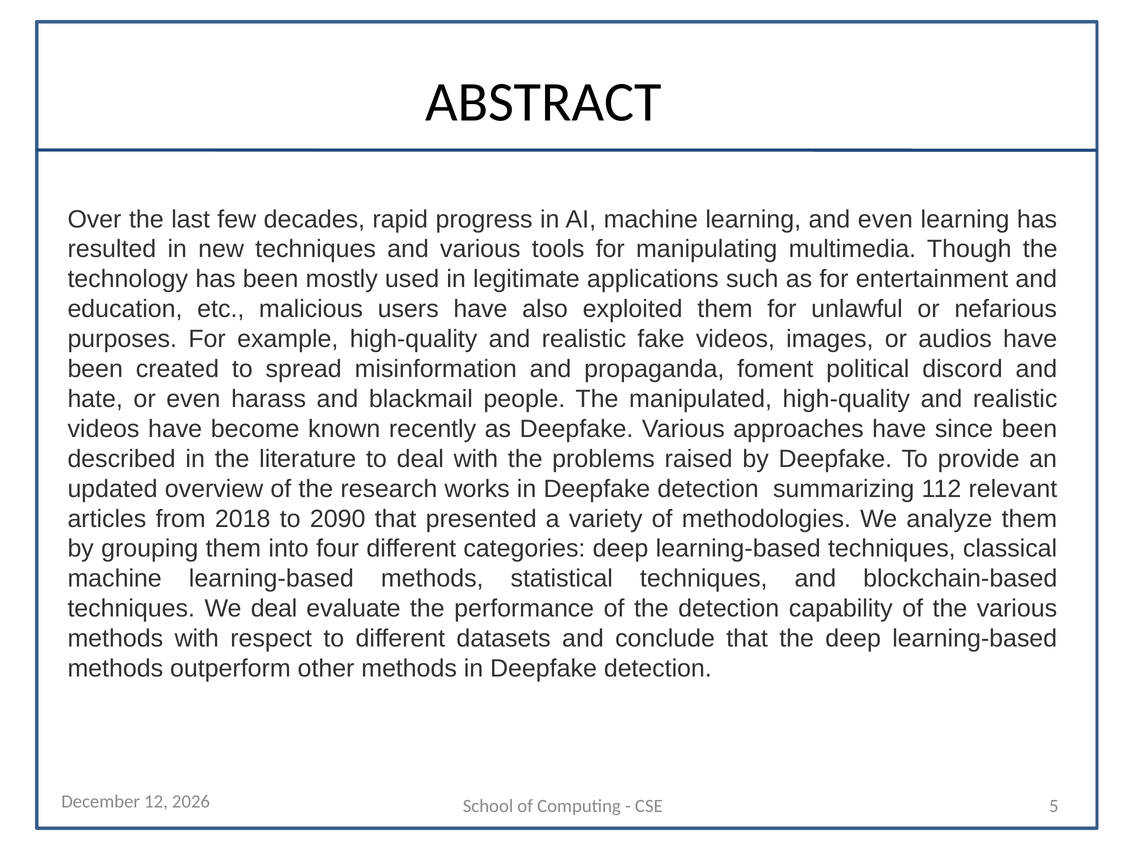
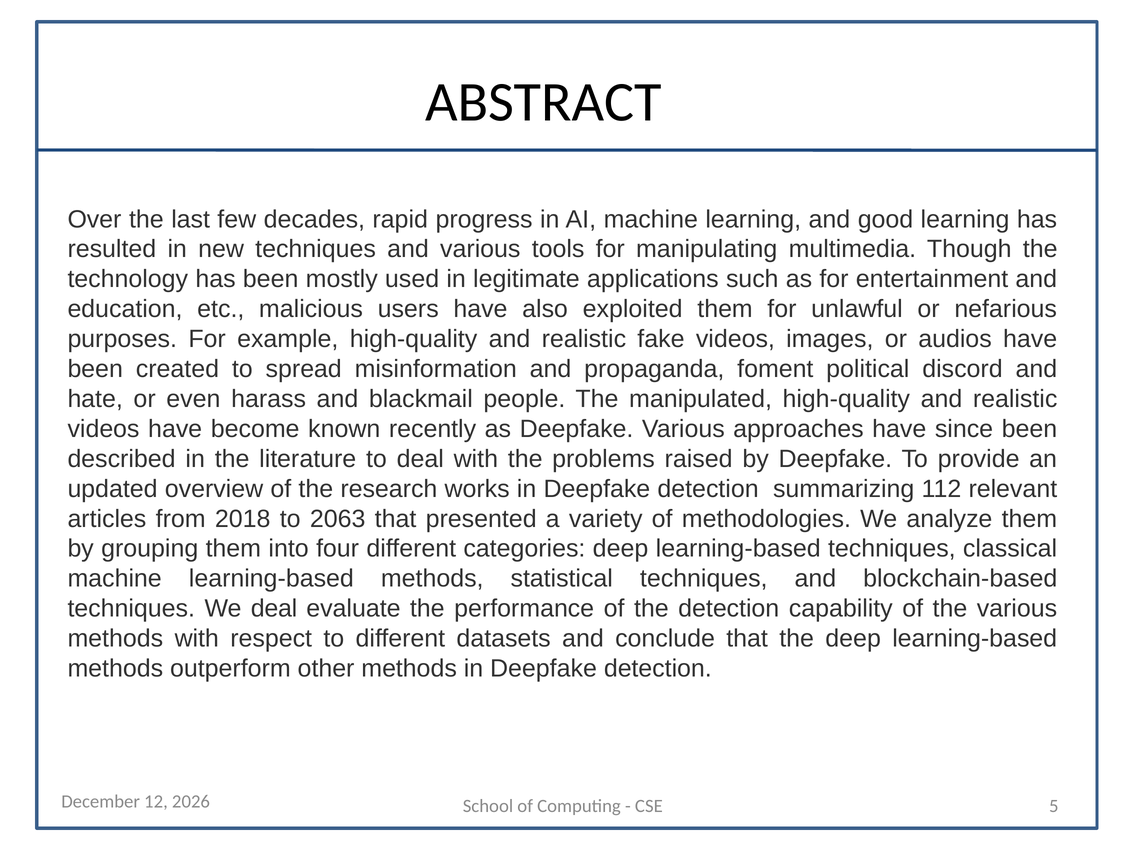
and even: even -> good (885, 219)
2090: 2090 -> 2063 (338, 519)
